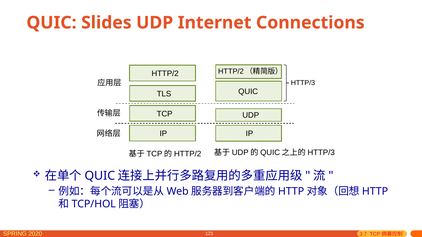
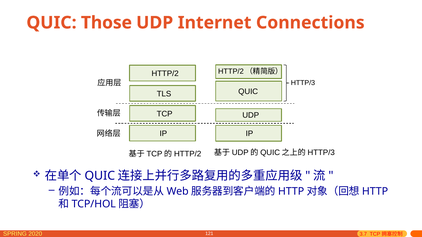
Slides: Slides -> Those (106, 23)
